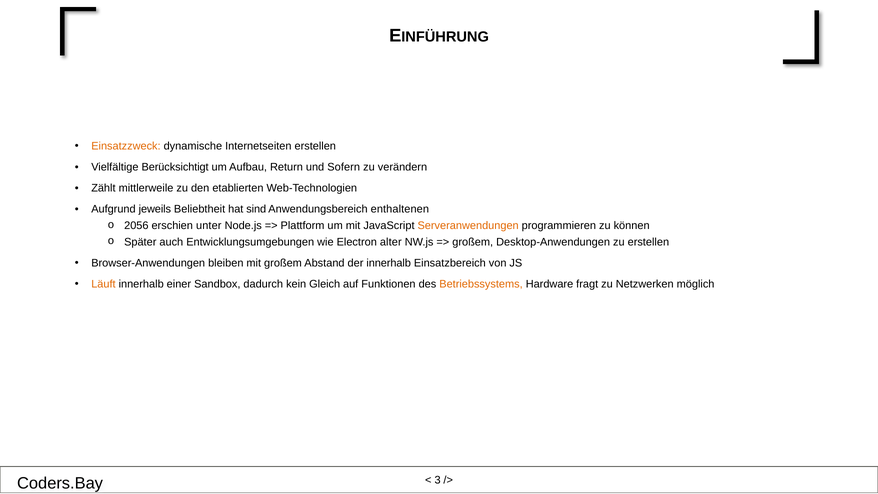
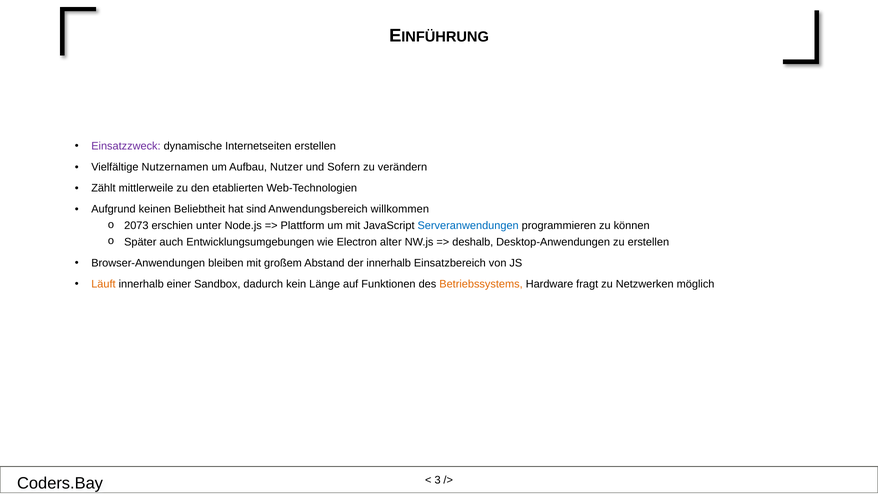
Einsatzzweck colour: orange -> purple (126, 146)
Berücksichtigt: Berücksichtigt -> Nutzernamen (175, 167)
Return: Return -> Nutzer (286, 167)
jeweils: jeweils -> keinen (155, 209)
enthaltenen: enthaltenen -> willkommen (400, 209)
2056: 2056 -> 2073 (136, 226)
Serveranwendungen colour: orange -> blue (468, 226)
großem: großem -> deshalb (473, 242)
Gleich: Gleich -> Länge (325, 284)
